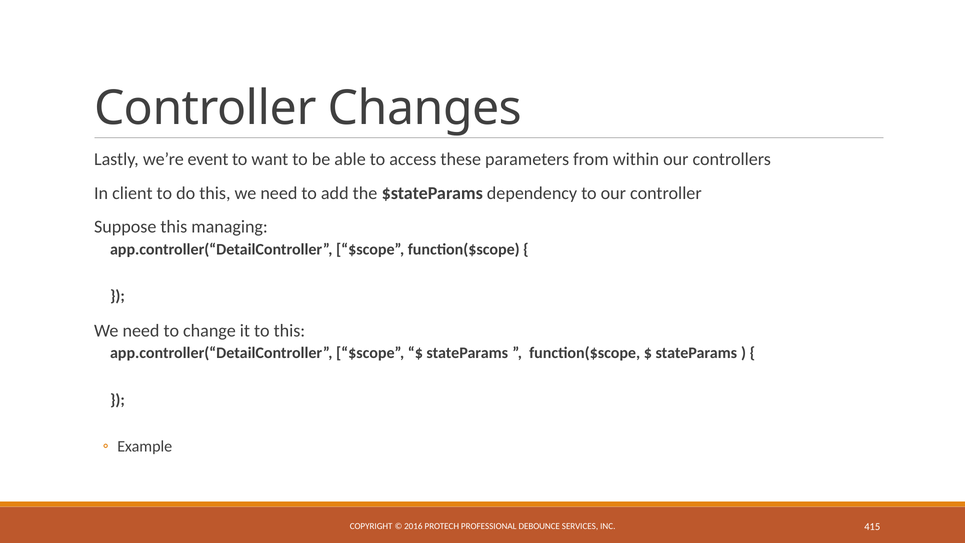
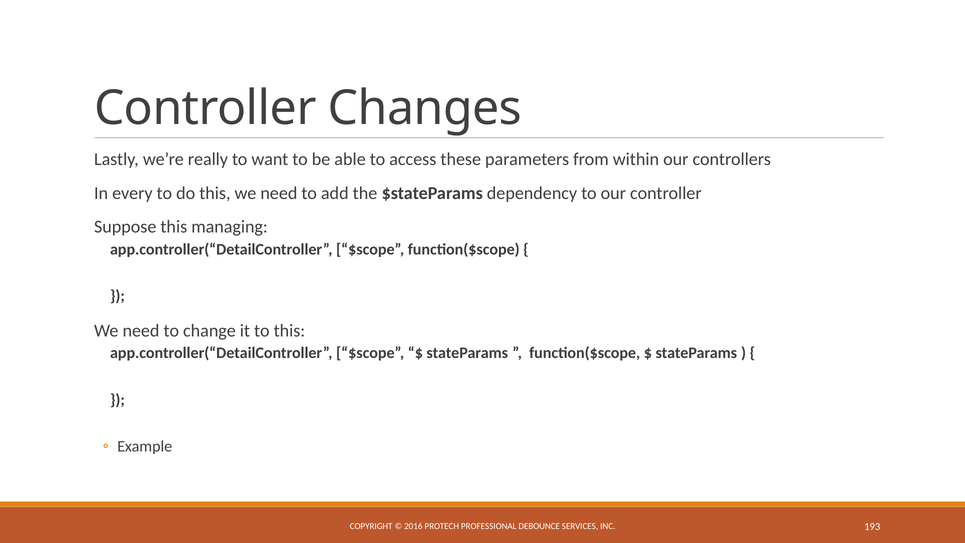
event: event -> really (208, 159)
client: client -> every (132, 193)
415: 415 -> 193 (872, 526)
